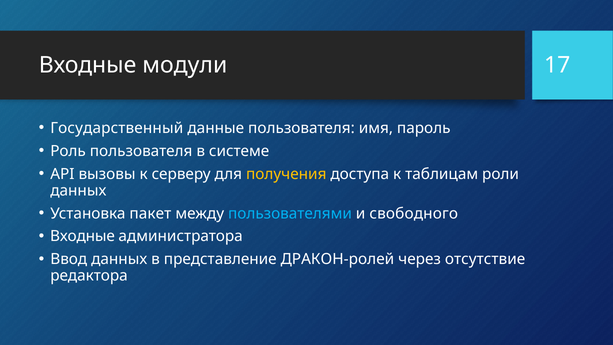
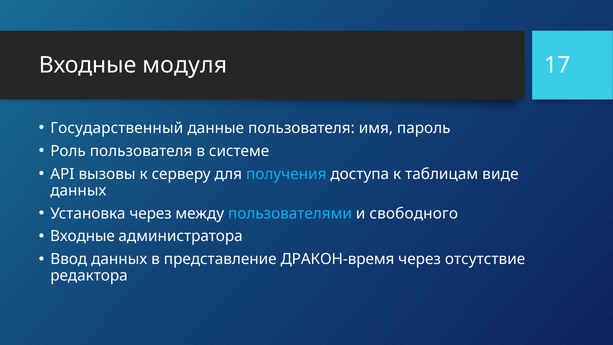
модули: модули -> модуля (185, 65)
получения colour: yellow -> light blue (286, 174)
роли: роли -> виде (500, 174)
Установка пакет: пакет -> через (151, 213)
ДРАКОН-ролей: ДРАКОН-ролей -> ДРАКОН-время (338, 259)
